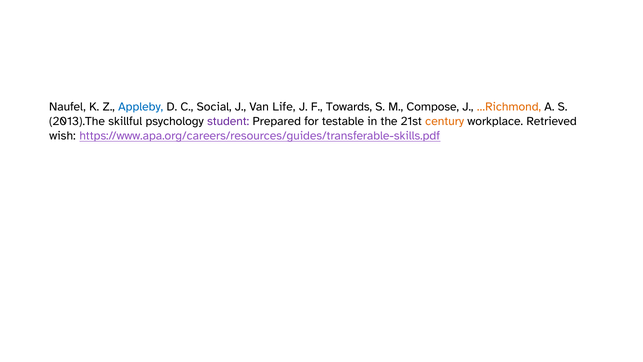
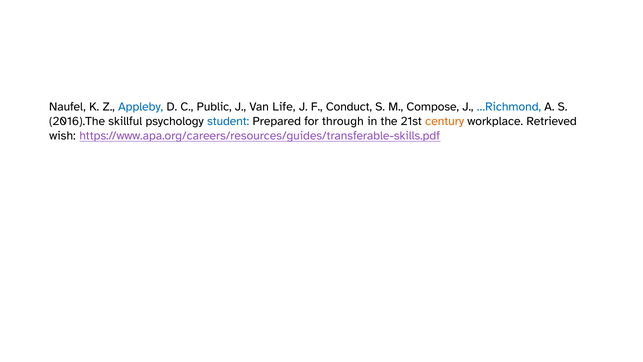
Social: Social -> Public (214, 107)
Towards: Towards -> Conduct (349, 107)
…Richmond colour: orange -> blue (509, 107)
2013).The: 2013).The -> 2016).The (77, 121)
student colour: purple -> blue (228, 121)
testable: testable -> through (343, 121)
